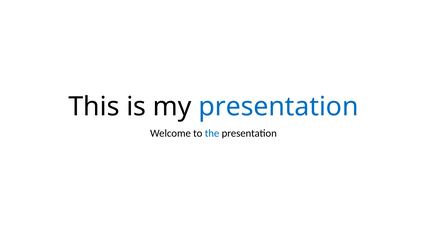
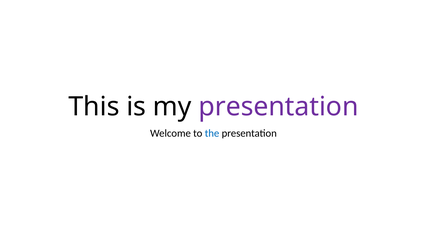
presentation colour: blue -> purple (278, 107)
